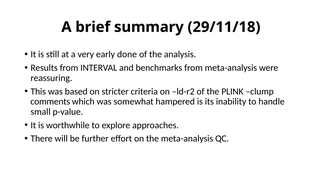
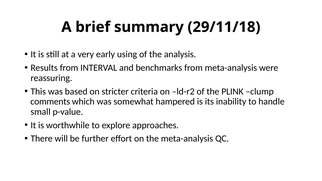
done: done -> using (127, 54)
